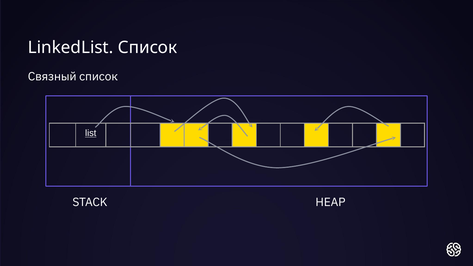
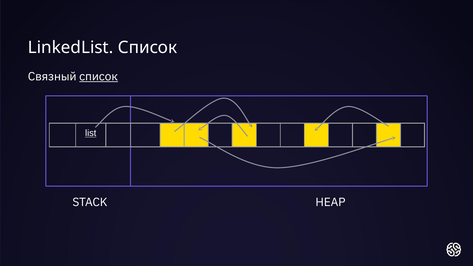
список underline: none -> present (99, 77)
